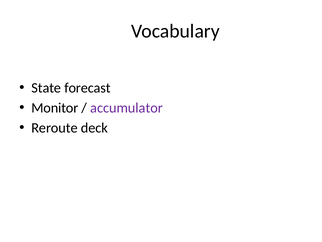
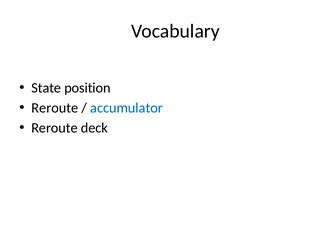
forecast: forecast -> position (87, 88)
Monitor: Monitor -> Reroute (55, 108)
accumulator colour: purple -> blue (127, 108)
